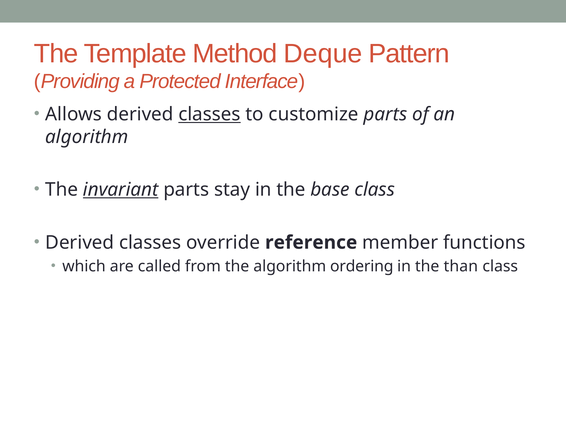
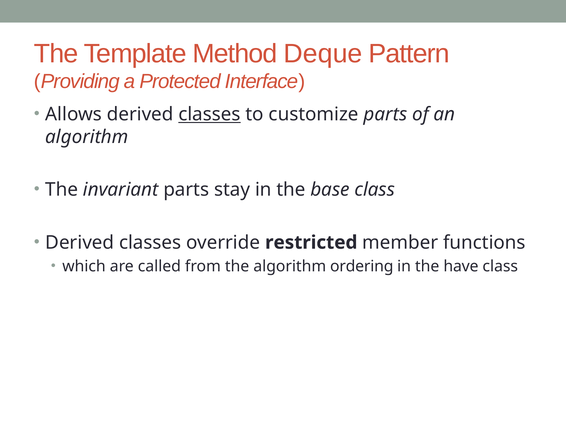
invariant underline: present -> none (121, 190)
reference: reference -> restricted (311, 243)
than: than -> have (461, 266)
